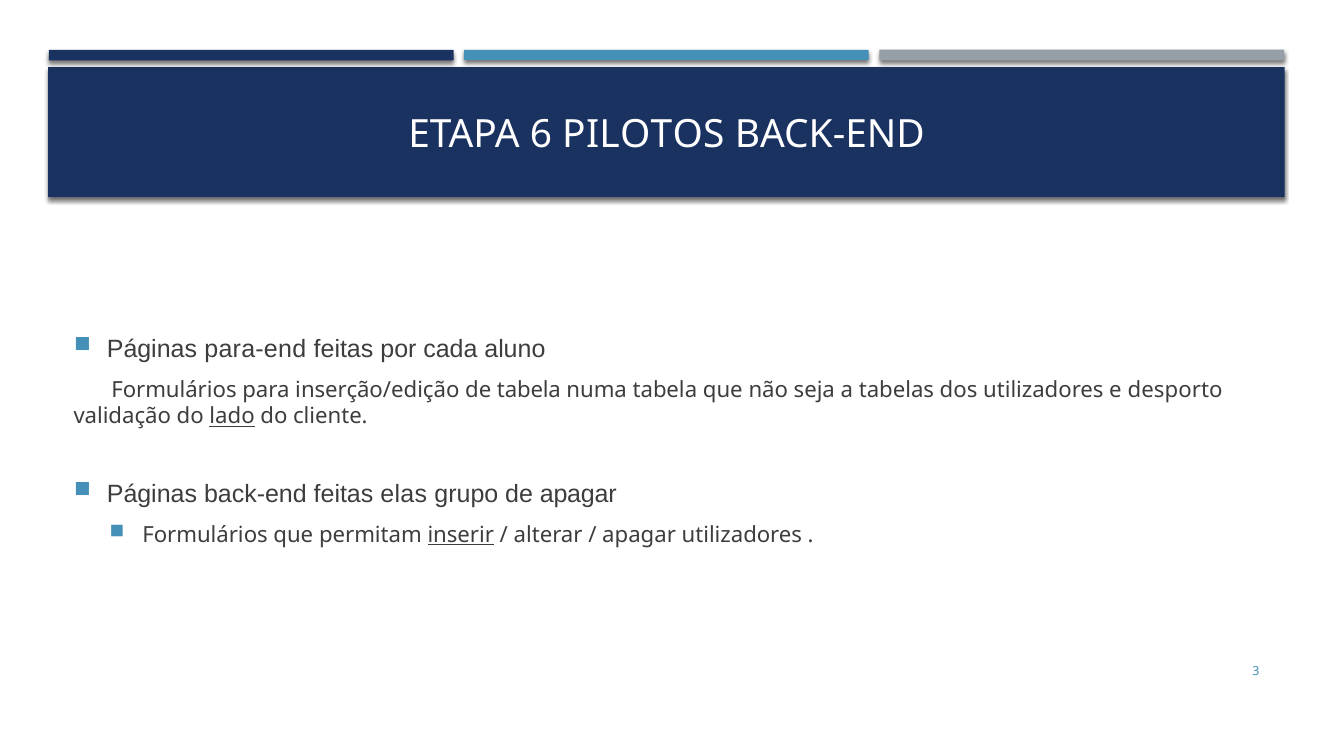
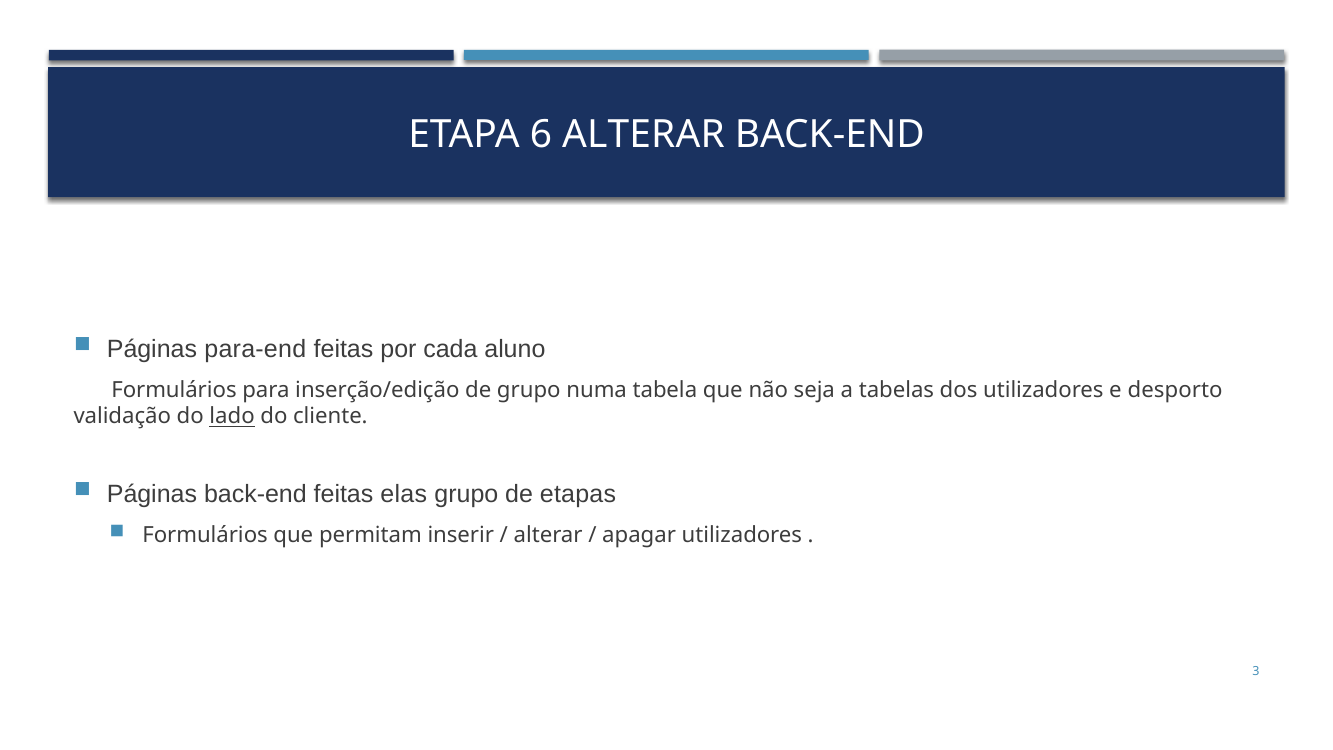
6 PILOTOS: PILOTOS -> ALTERAR (643, 135)
de tabela: tabela -> grupo (529, 390)
de apagar: apagar -> etapas (578, 494)
inserir underline: present -> none (461, 535)
